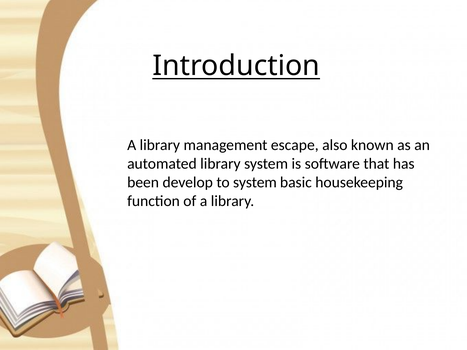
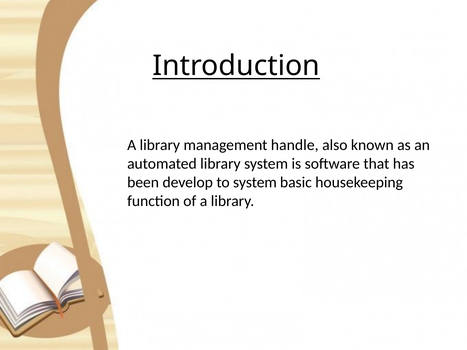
escape: escape -> handle (295, 145)
